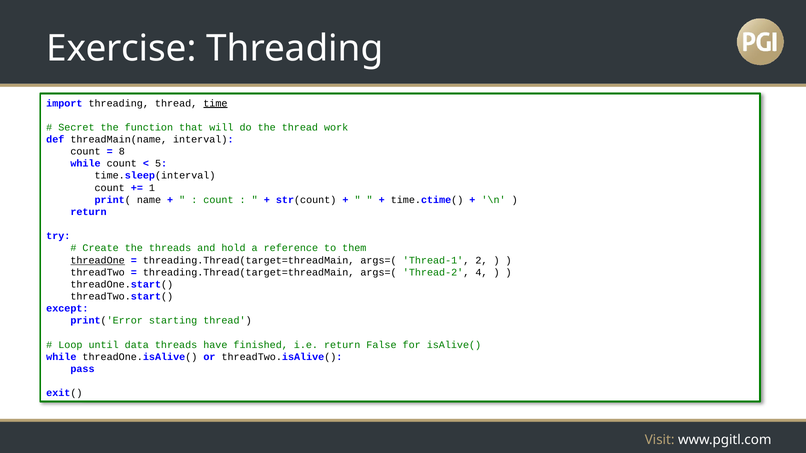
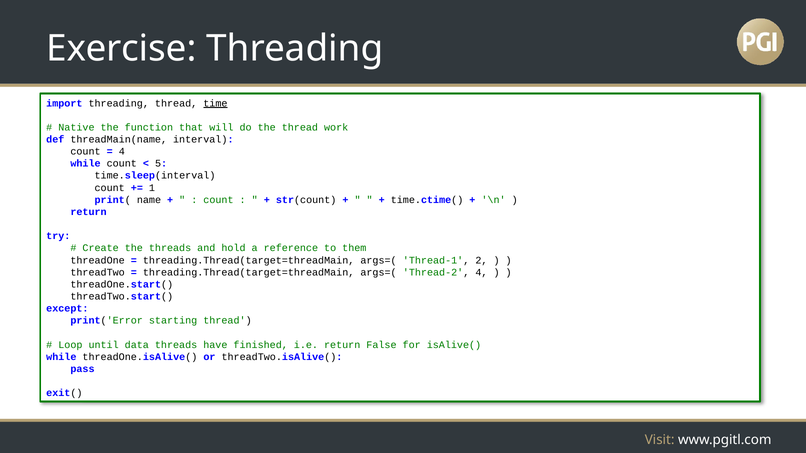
Secret: Secret -> Native (76, 127)
8: 8 -> 4 (122, 152)
threadOne underline: present -> none (98, 260)
